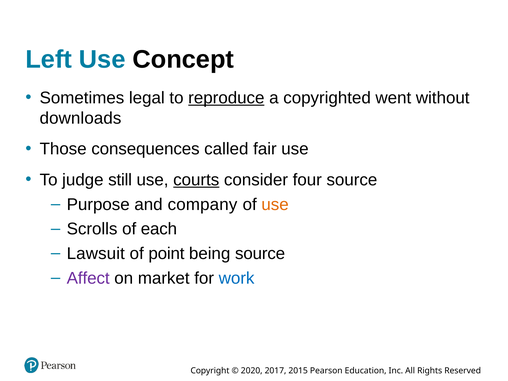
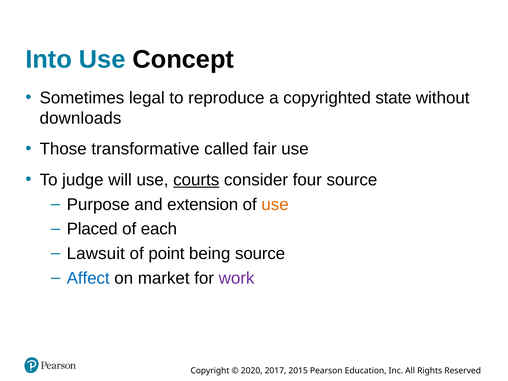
Left: Left -> Into (49, 59)
reproduce underline: present -> none (226, 98)
went: went -> state (393, 98)
consequences: consequences -> transformative (145, 149)
still: still -> will (120, 180)
company: company -> extension (203, 204)
Scrolls: Scrolls -> Placed (92, 229)
Affect colour: purple -> blue (88, 278)
work colour: blue -> purple (237, 278)
